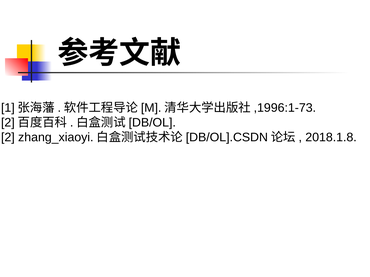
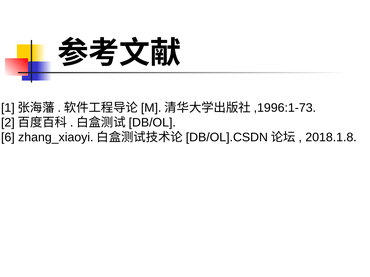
2: 2 -> 6 (8, 138)
